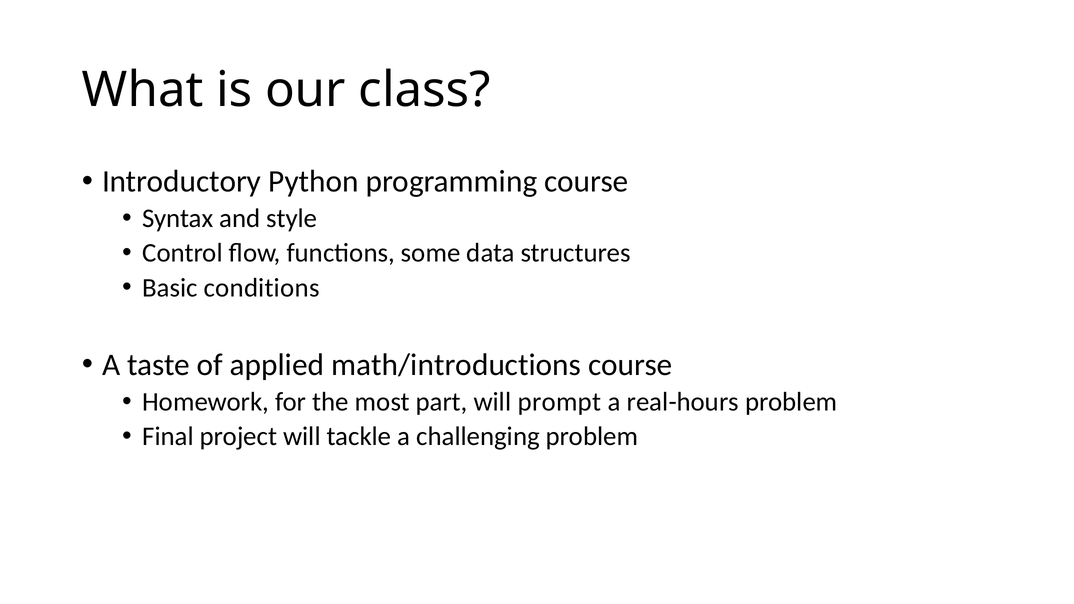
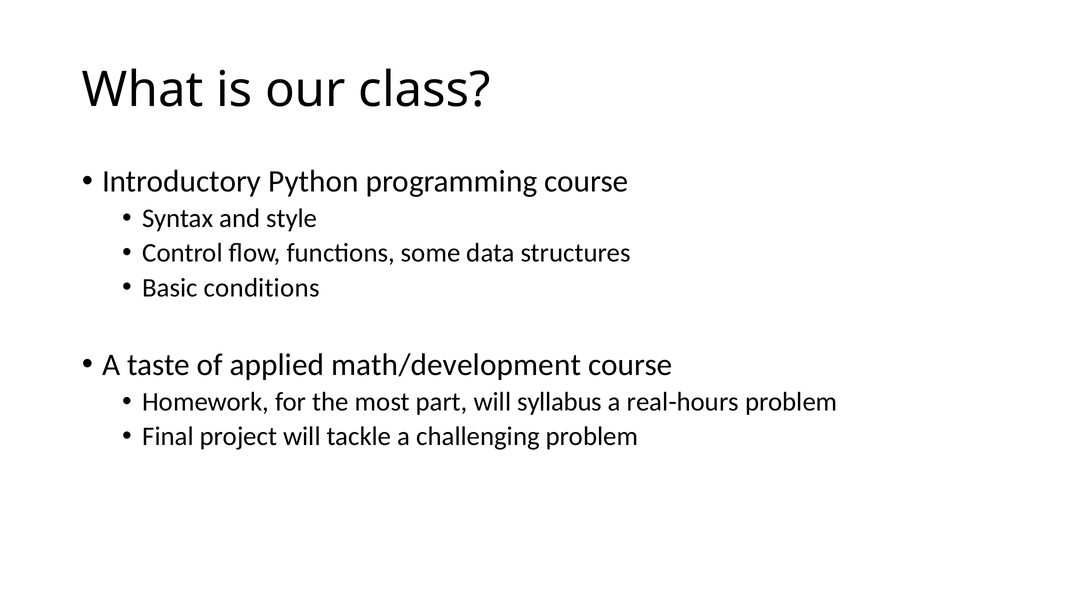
math/introductions: math/introductions -> math/development (456, 365)
prompt: prompt -> syllabus (560, 402)
